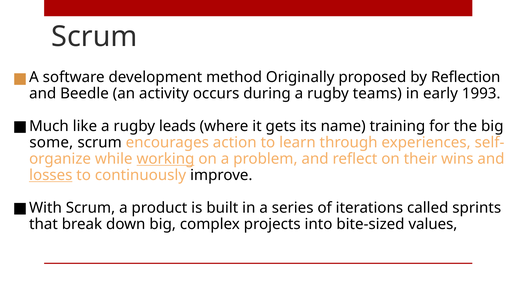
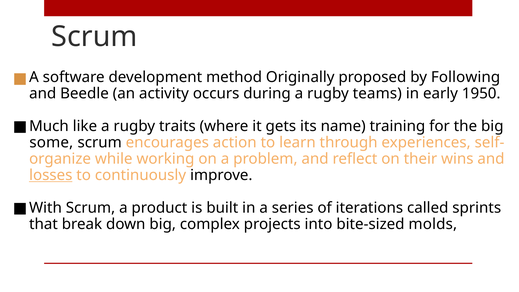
Reflection: Reflection -> Following (466, 77)
1993: 1993 -> 1950 (481, 93)
leads: leads -> traits (177, 126)
working underline: present -> none (165, 159)
values: values -> molds (433, 224)
